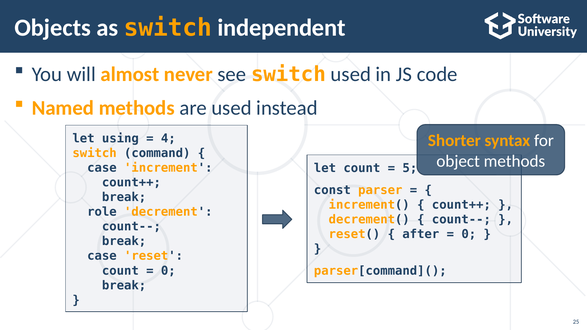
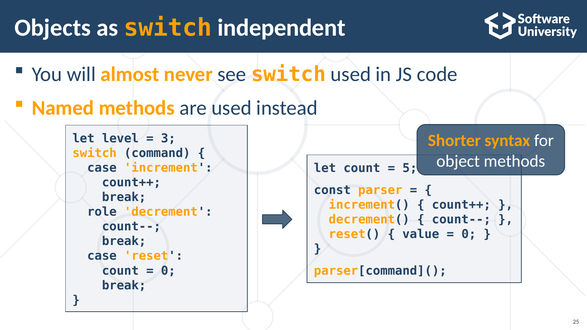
using: using -> level (120, 139)
4: 4 -> 3 (168, 139)
after: after -> value (421, 234)
